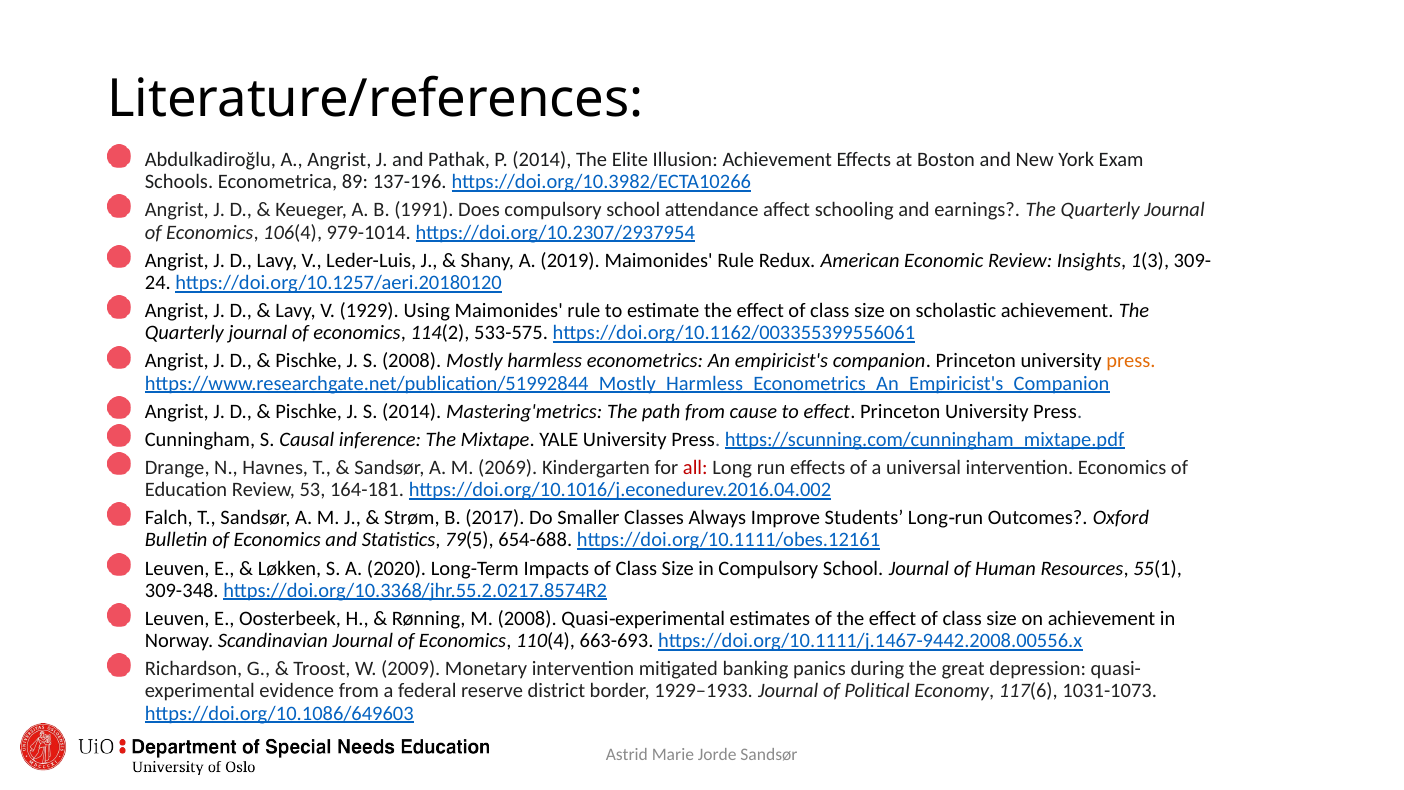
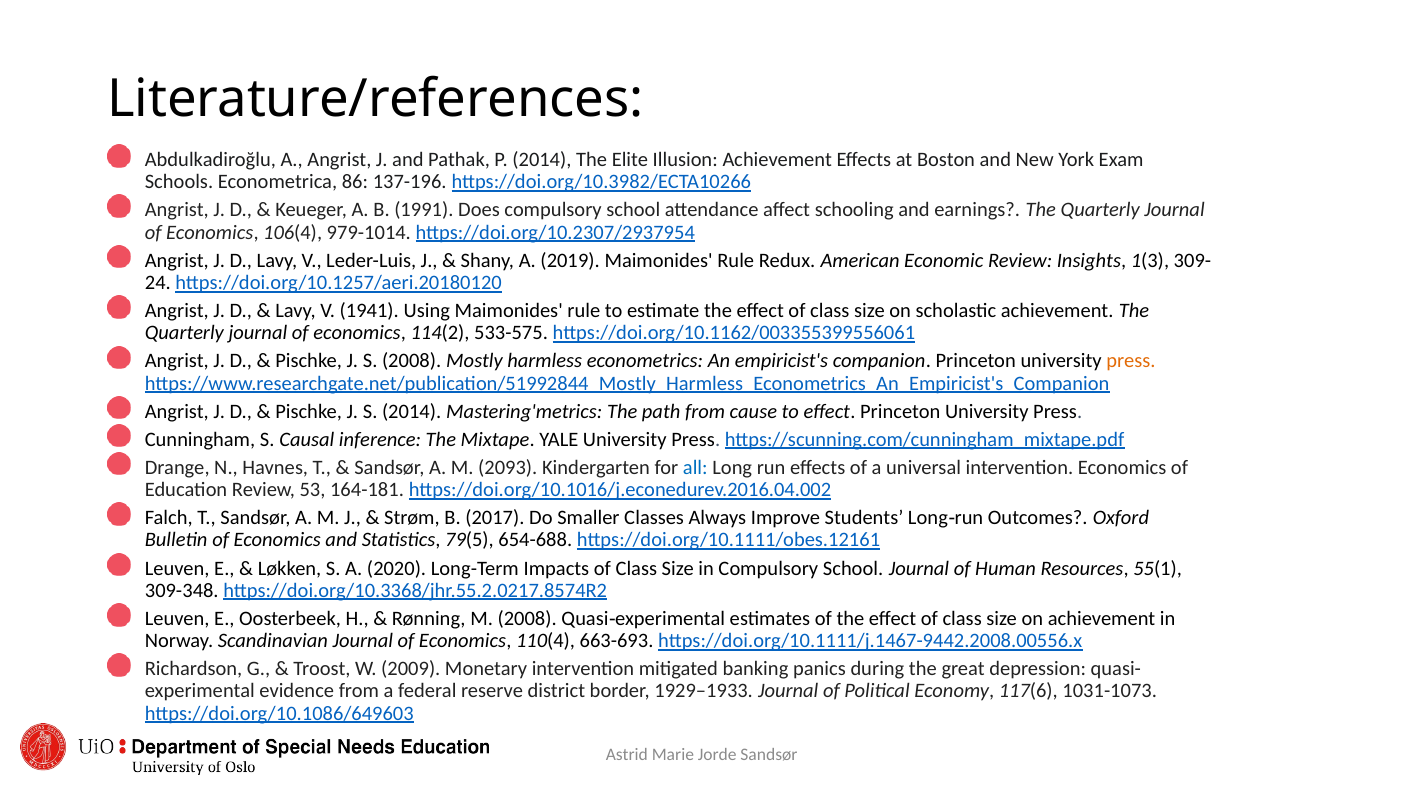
89: 89 -> 86 (355, 182)
1929: 1929 -> 1941 (369, 311)
2069: 2069 -> 2093 (508, 468)
all colour: red -> blue (695, 468)
